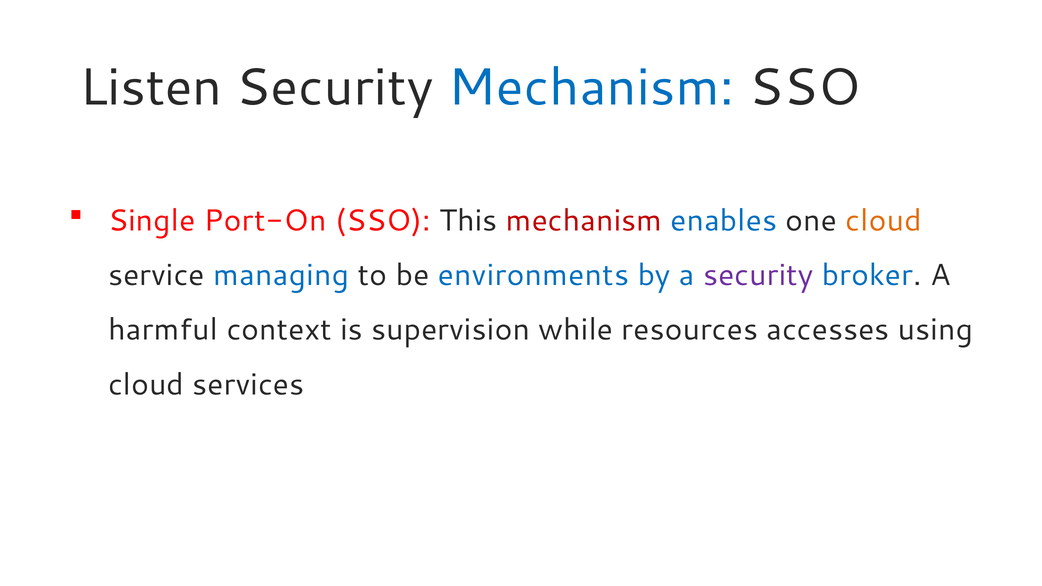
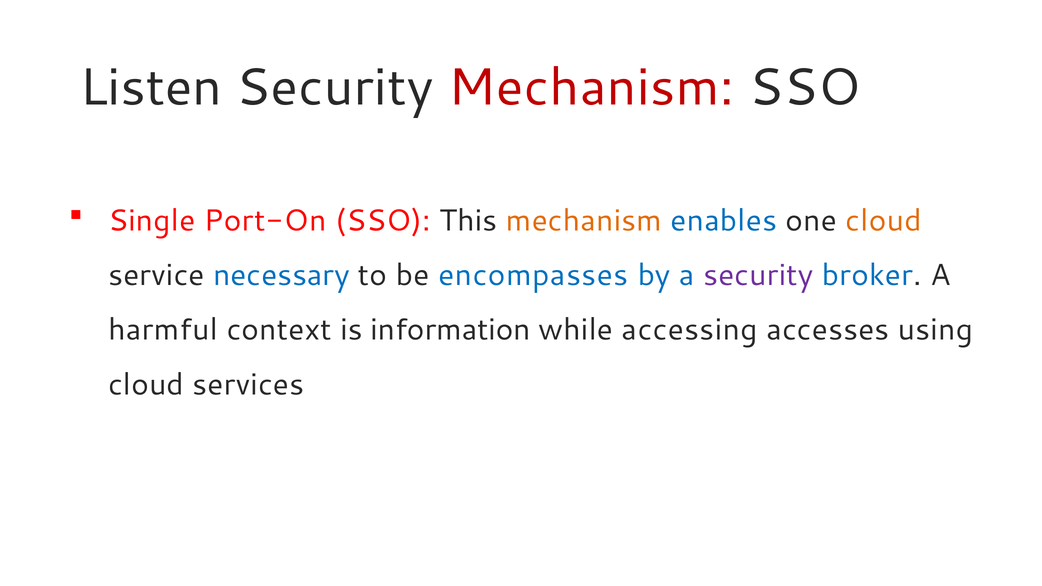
Mechanism colour: blue -> red (591, 87)
mechanism colour: red -> orange (584, 221)
managing: managing -> necessary (281, 275)
environments: environments -> encompasses (533, 275)
supervision: supervision -> information (451, 330)
resources: resources -> accessing (690, 330)
